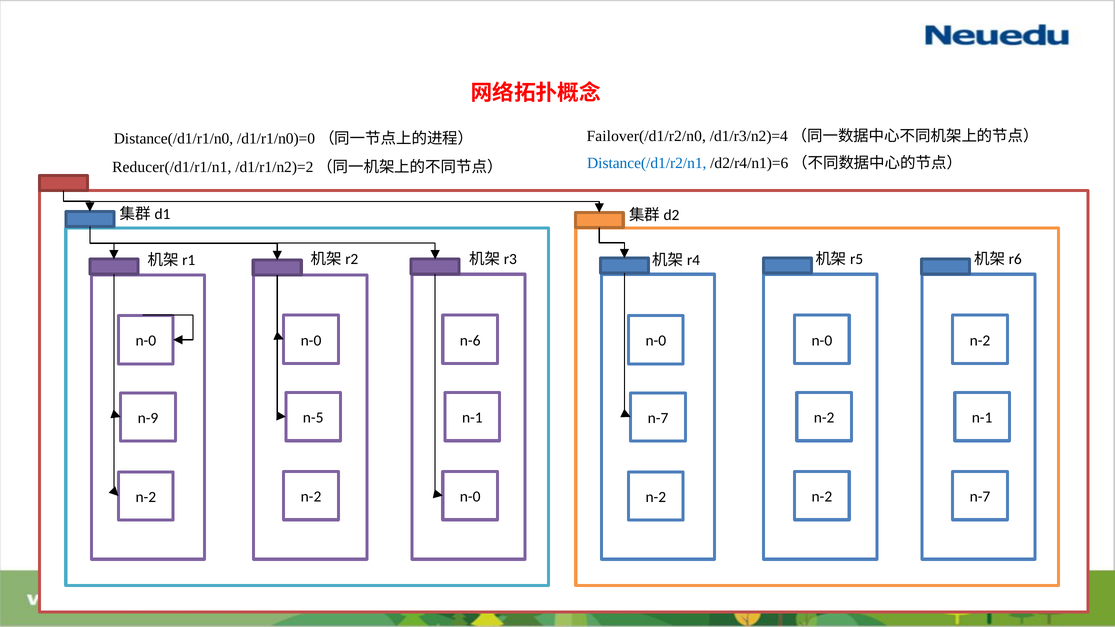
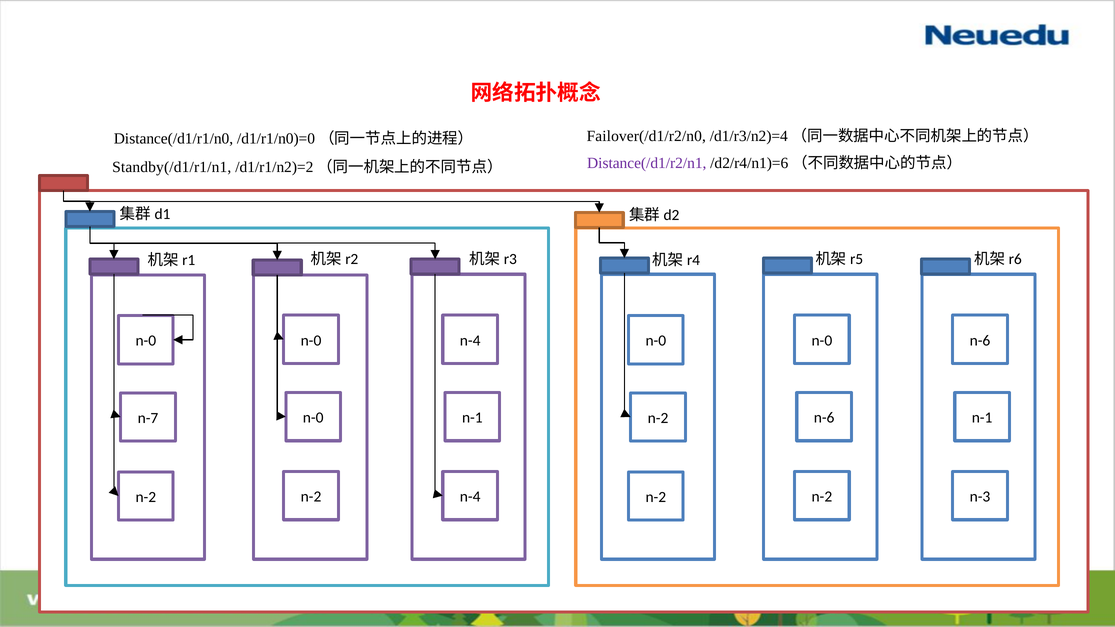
Reducer(/d1/r1/n1: Reducer(/d1/r1/n1 -> Standby(/d1/r1/n1 (172, 167)
Distance(/d1/r2/n1 colour: blue -> purple (647, 163)
n-6: n-6 -> n-4 (470, 341)
n-2: n-2 -> n-6 (980, 341)
n-5: n-5 -> n-0 (313, 418)
n-2: n-2 -> n-6 (824, 418)
n-9: n-9 -> n-7 (148, 418)
n-7: n-7 -> n-2 (658, 418)
n-0: n-0 -> n-4 (470, 497)
n-7: n-7 -> n-3 (980, 497)
